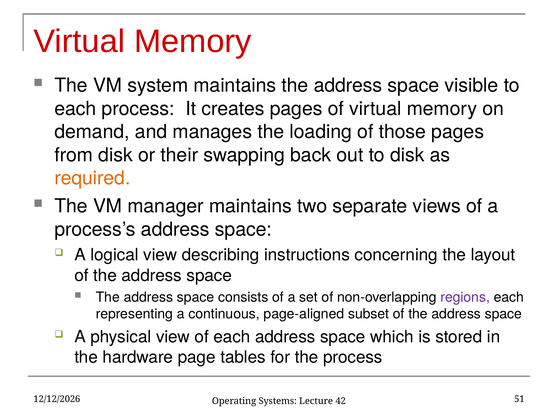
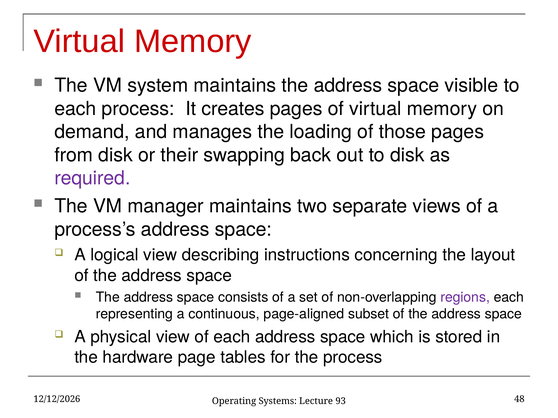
required colour: orange -> purple (92, 178)
51: 51 -> 48 (519, 400)
42: 42 -> 93 (341, 401)
